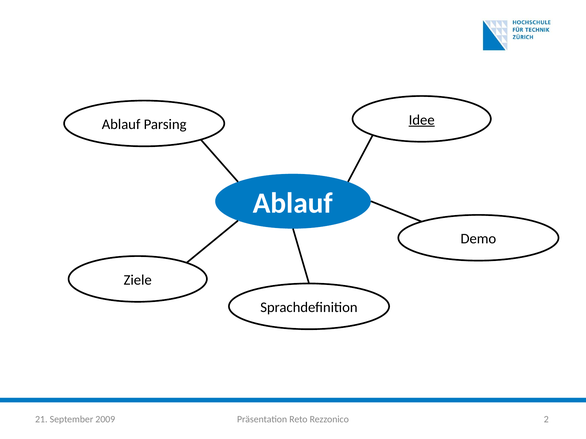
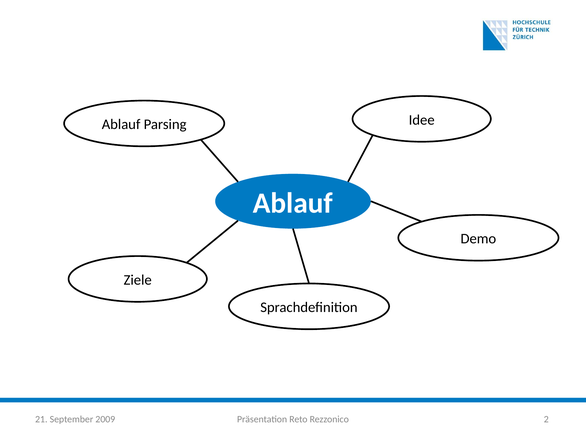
Idee underline: present -> none (422, 120)
